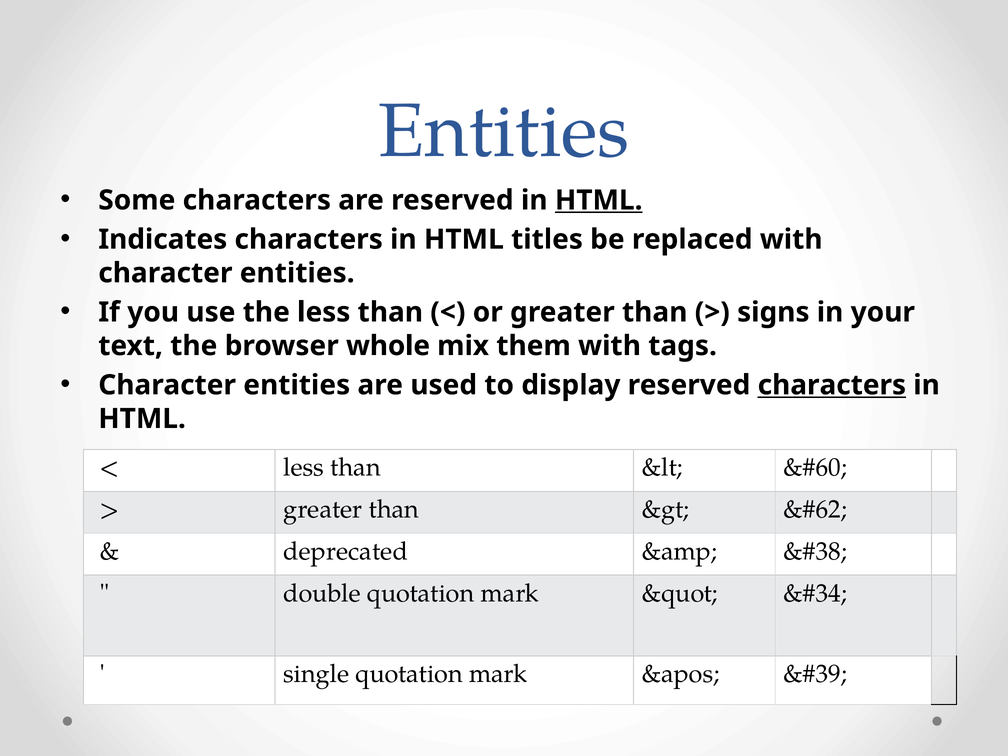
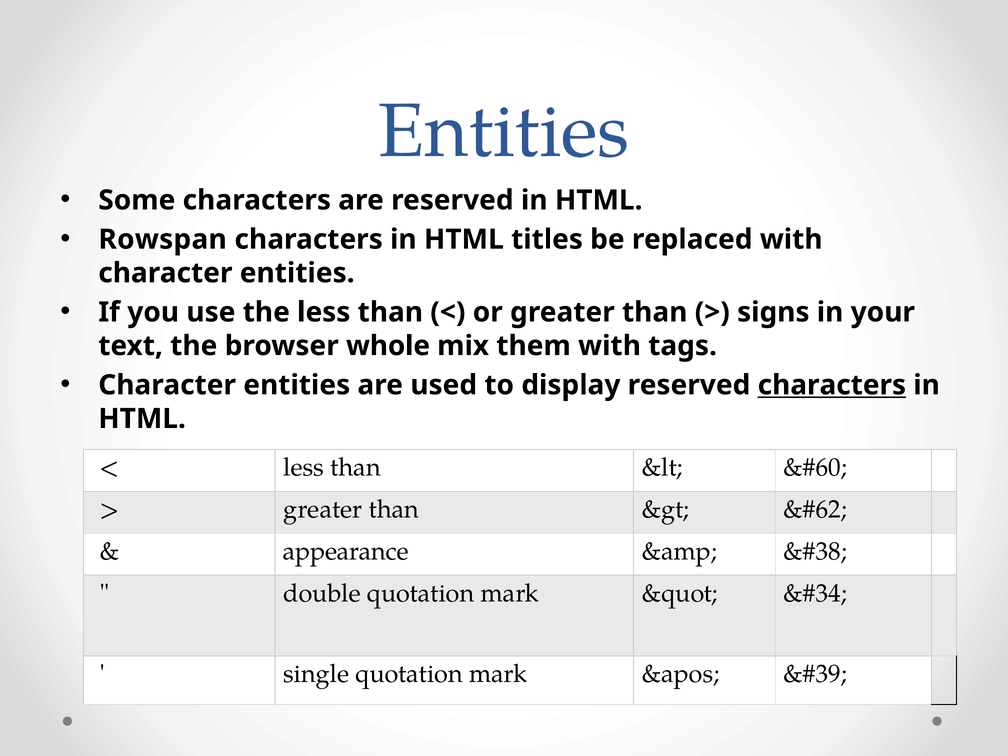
HTML underline: present -> none (599, 200)
Indicates: Indicates -> Rowspan (163, 239)
deprecated: deprecated -> appearance (346, 551)
